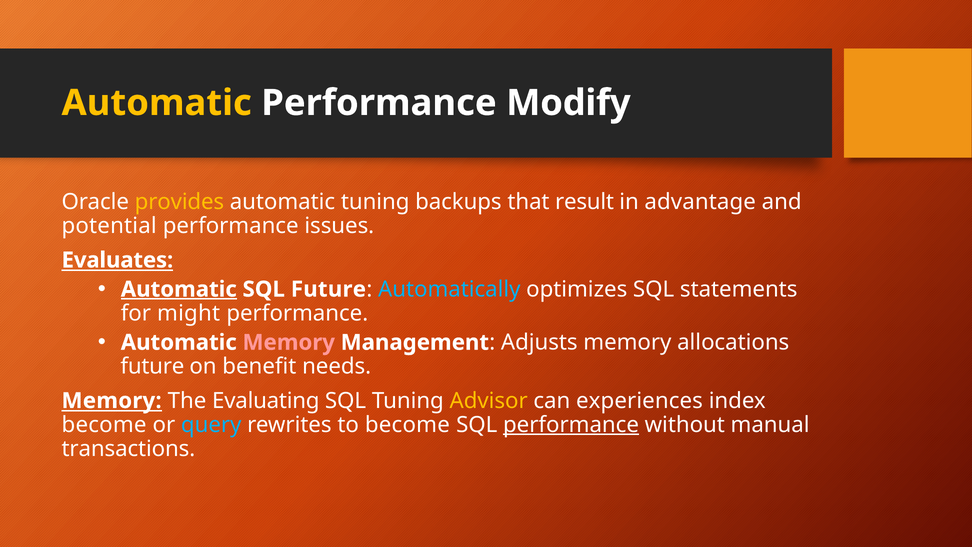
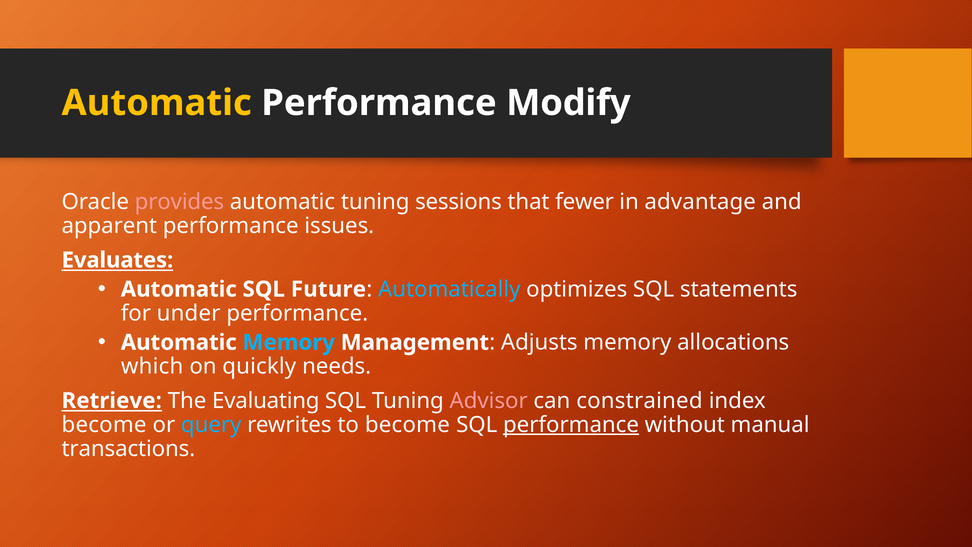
provides colour: yellow -> pink (179, 202)
backups: backups -> sessions (458, 202)
result: result -> fewer (585, 202)
potential: potential -> apparent (109, 226)
Automatic underline: present -> none (179, 289)
might: might -> under (189, 313)
Memory colour: pink -> light blue (289, 342)
future: future -> which (152, 366)
benefit: benefit -> quickly (259, 366)
Memory: Memory -> Retrieve (112, 401)
Advisor colour: yellow -> pink (489, 401)
experiences: experiences -> constrained (639, 401)
